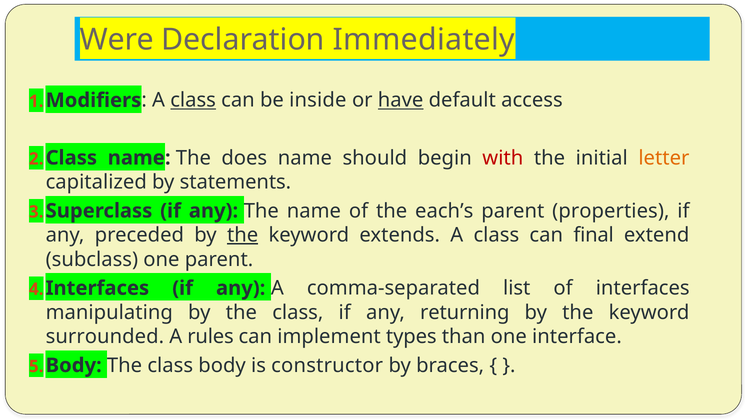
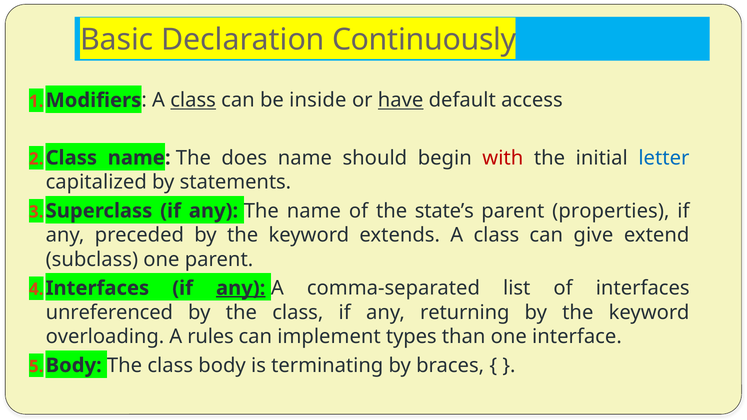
Were: Were -> Basic (117, 40)
Immediately: Immediately -> Continuously (424, 40)
letter colour: orange -> blue (664, 158)
each’s: each’s -> state’s (444, 211)
the underline: present -> none (243, 235)
final: final -> give (593, 235)
any underline: none -> present (241, 288)
manipulating: manipulating -> unreferenced (109, 313)
surrounded: surrounded -> overloading (105, 337)
constructor: constructor -> terminating (327, 366)
